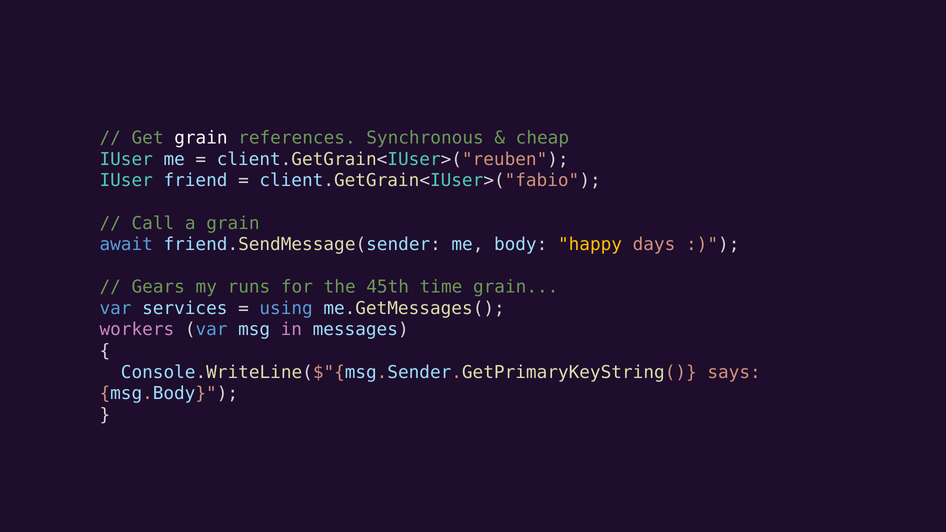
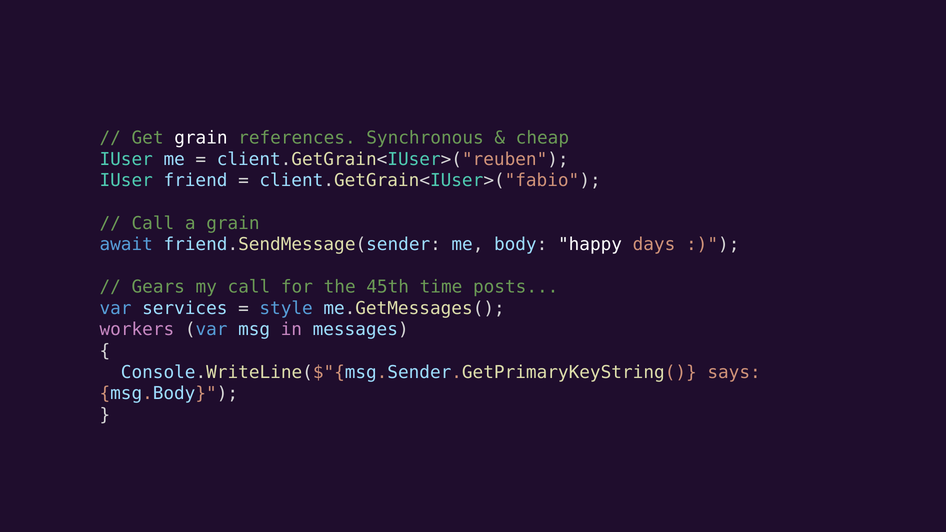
happy colour: yellow -> white (590, 245)
my runs: runs -> call (249, 287)
time grain: grain -> posts (516, 287)
using: using -> style (286, 308)
